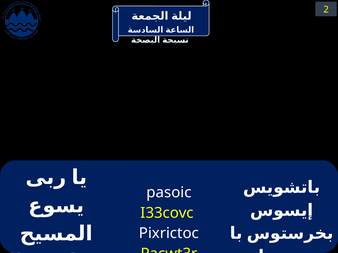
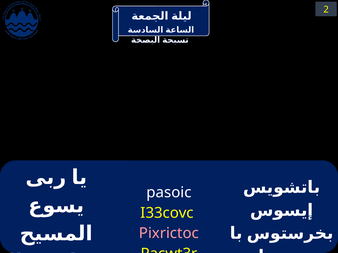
Pixrictoc colour: white -> pink (169, 234)
